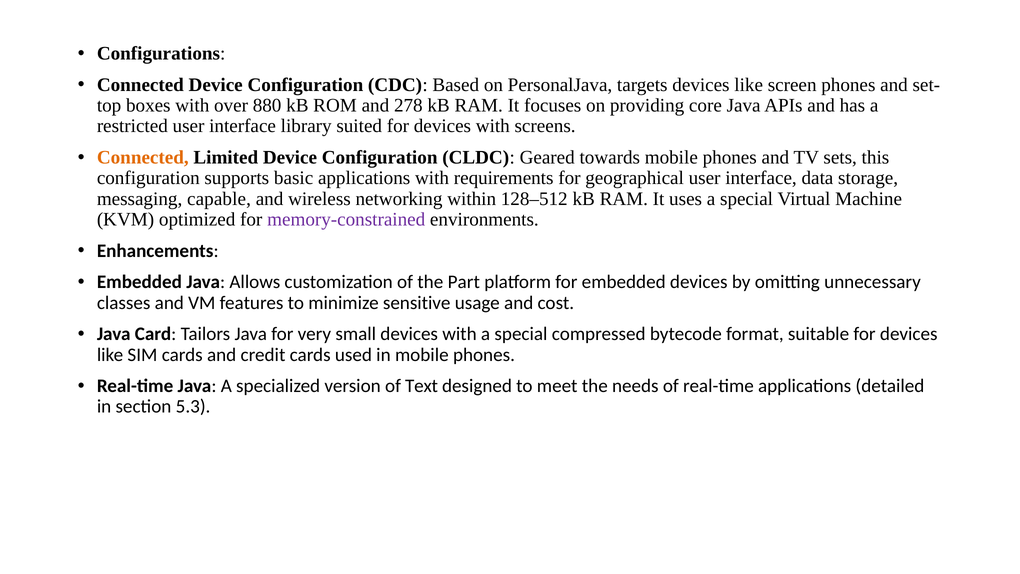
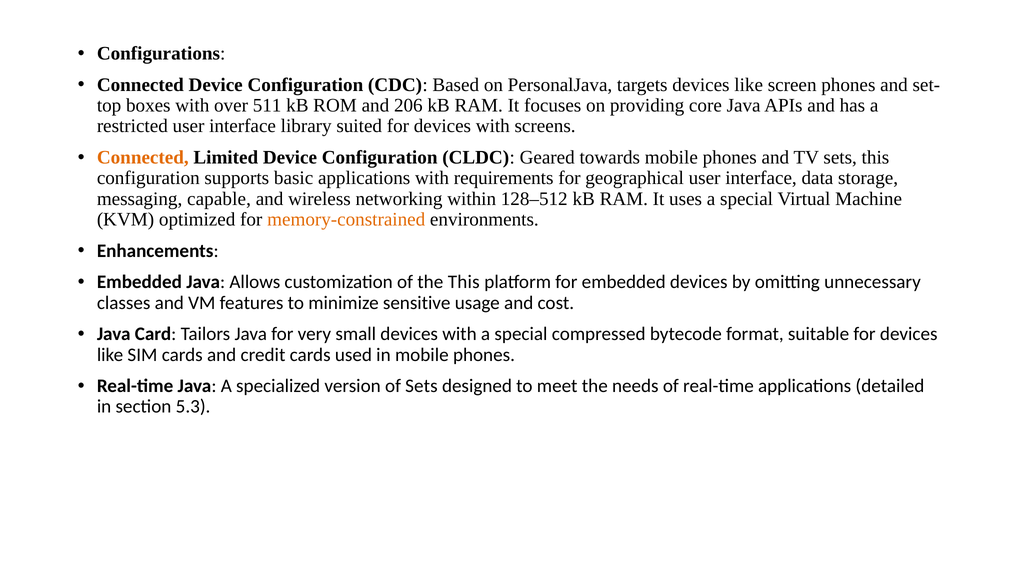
880: 880 -> 511 (267, 105)
278: 278 -> 206 (408, 105)
memory-constrained colour: purple -> orange (346, 219)
the Part: Part -> This (464, 282)
of Text: Text -> Sets (421, 386)
